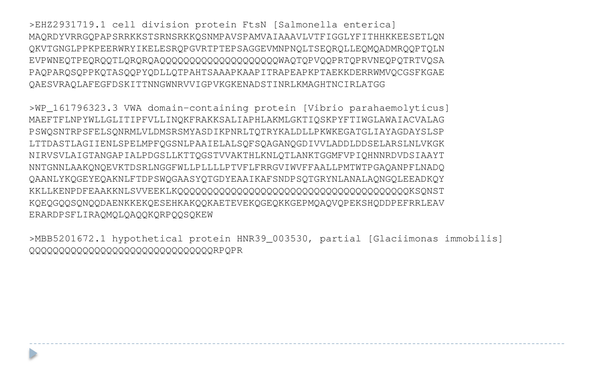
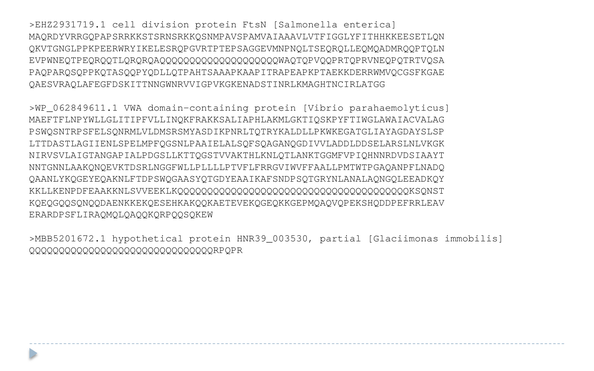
>WP_161796323.3: >WP_161796323.3 -> >WP_062849611.1 (74, 108)
